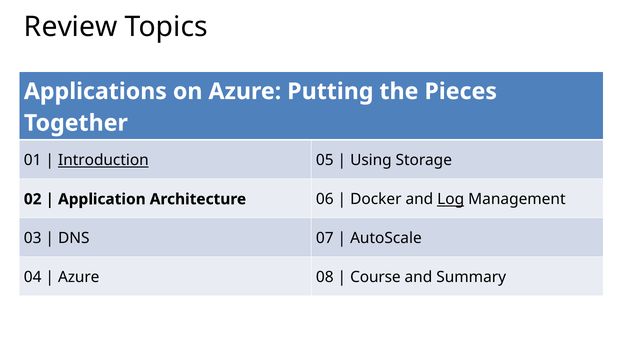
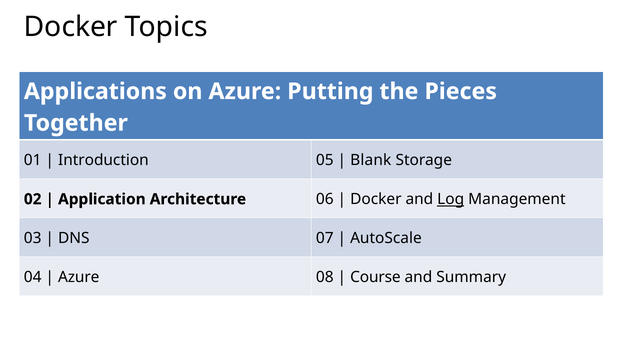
Review: Review -> Docker (71, 27)
Introduction underline: present -> none (103, 160)
Using: Using -> Blank (371, 160)
